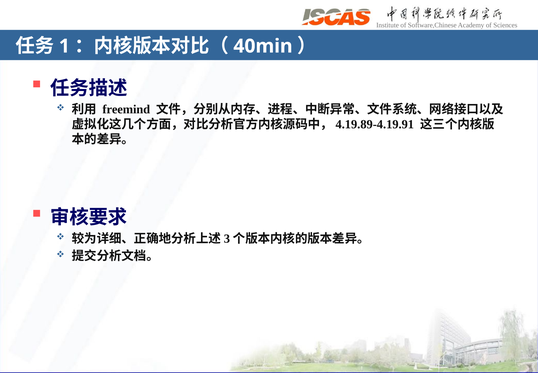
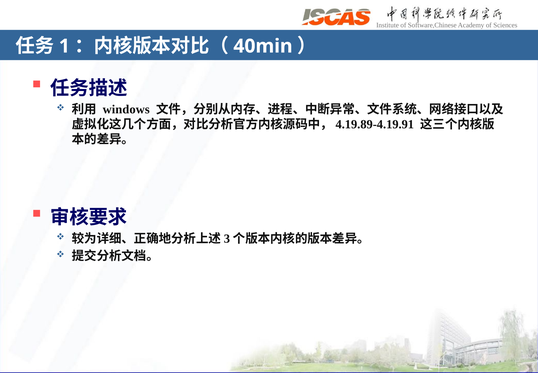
freemind: freemind -> windows (126, 109)
